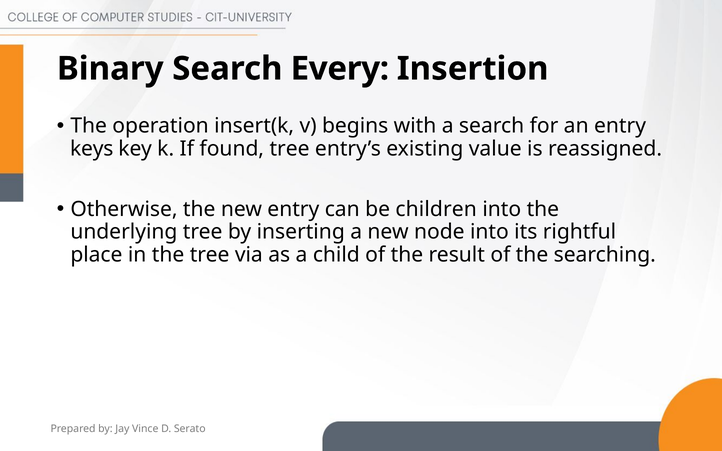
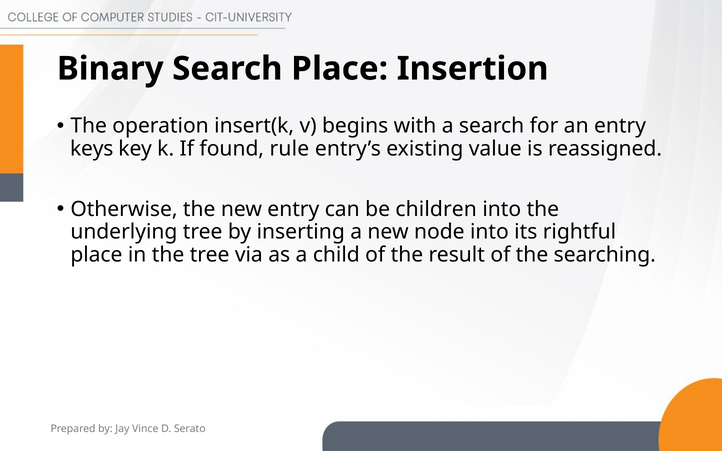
Search Every: Every -> Place (340, 69)
found tree: tree -> rule (289, 149)
